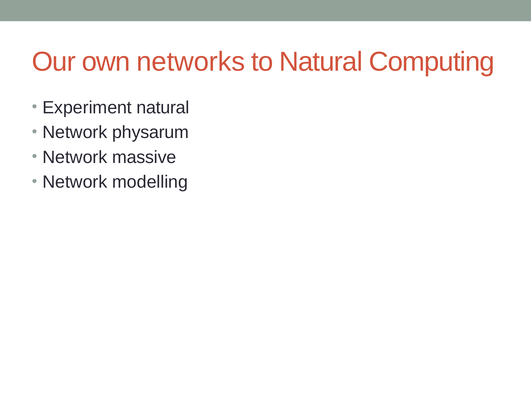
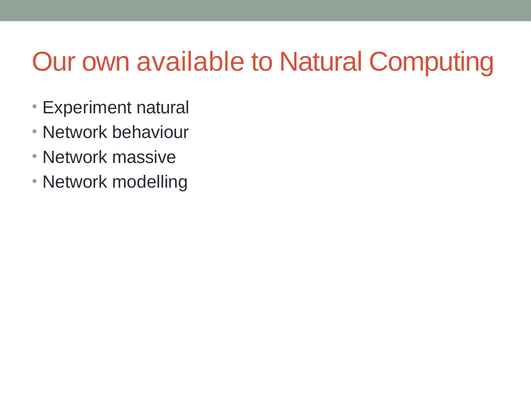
networks: networks -> available (191, 62)
physarum: physarum -> behaviour (151, 132)
